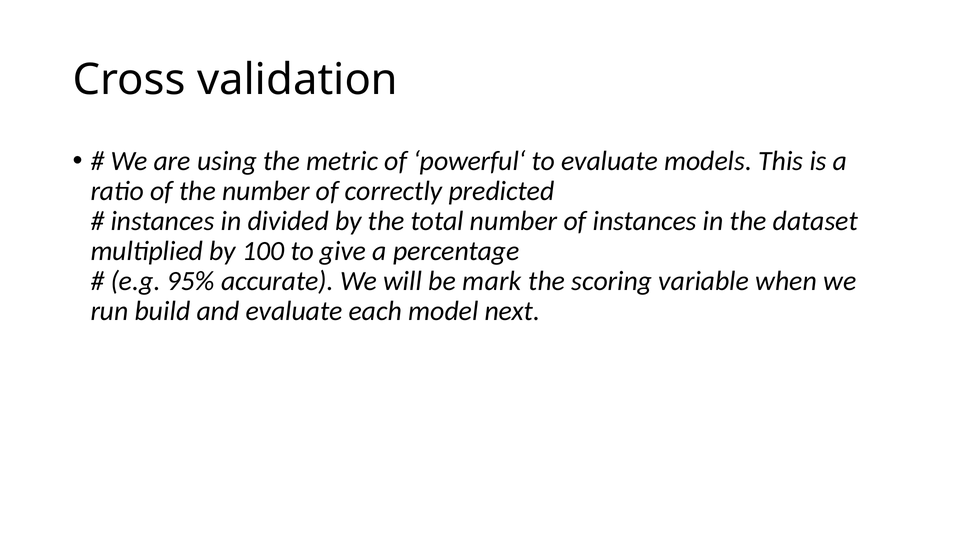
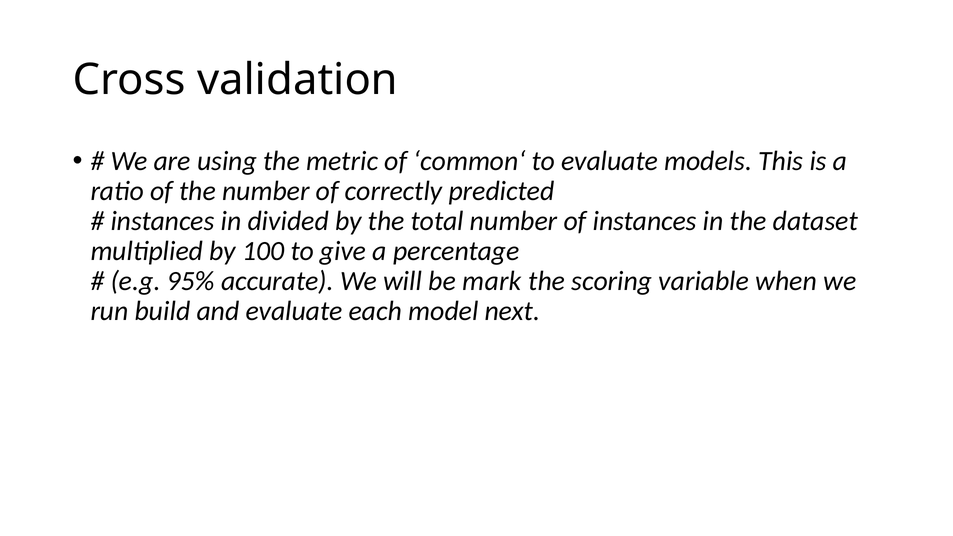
powerful‘: powerful‘ -> common‘ (469, 161)
